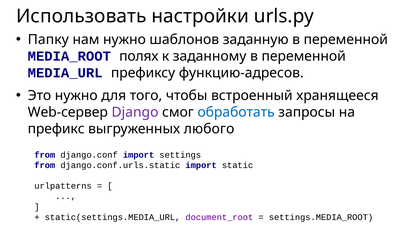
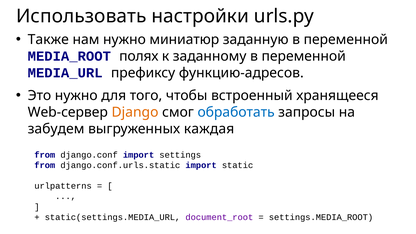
Папку: Папку -> Также (48, 40)
шаблонов: шаблонов -> миниатюр (184, 40)
Django colour: purple -> orange (135, 112)
префикс: префикс -> забудем (56, 129)
любого: любого -> каждая (209, 129)
